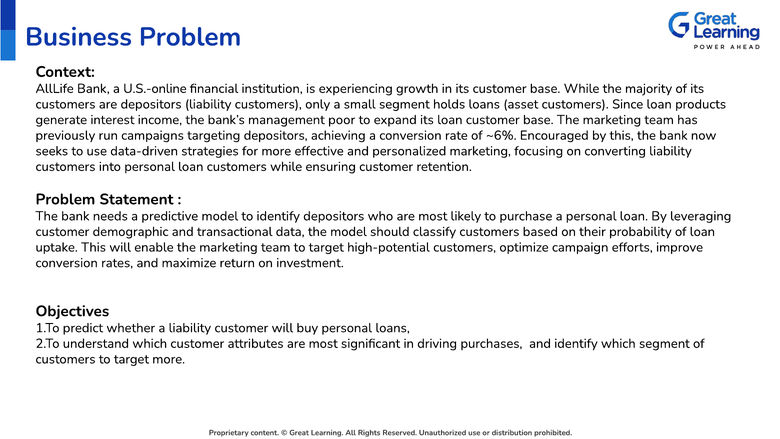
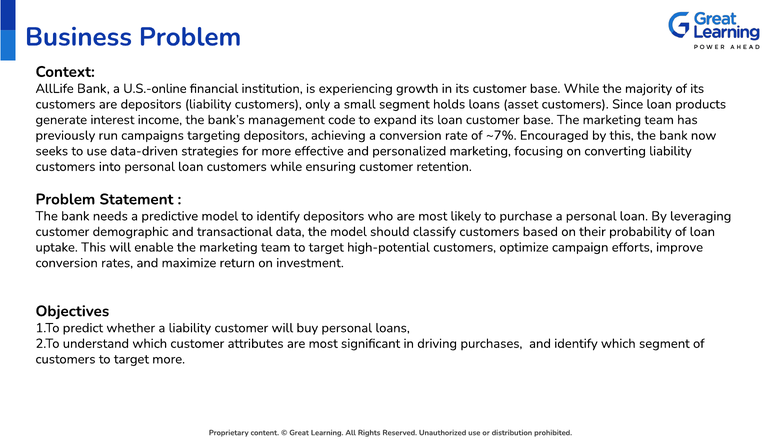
poor: poor -> code (342, 120)
~6%: ~6% -> ~7% (501, 135)
